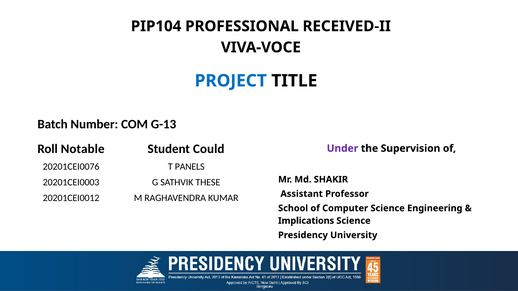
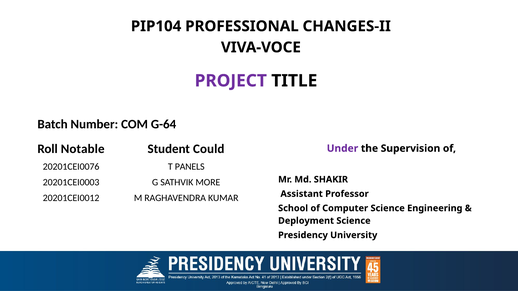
RECEIVED-II: RECEIVED-II -> CHANGES-II (347, 26)
PROJECT colour: blue -> purple (231, 81)
G-13: G-13 -> G-64 (164, 125)
THESE: THESE -> MORE (208, 183)
Implications: Implications -> Deployment (306, 221)
